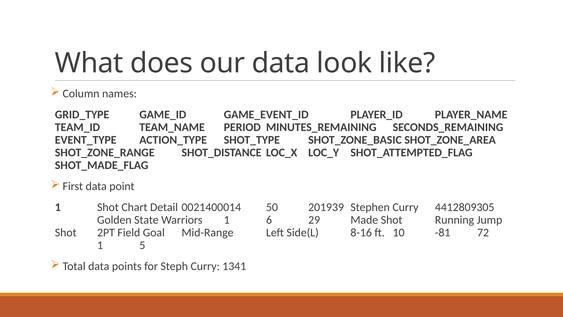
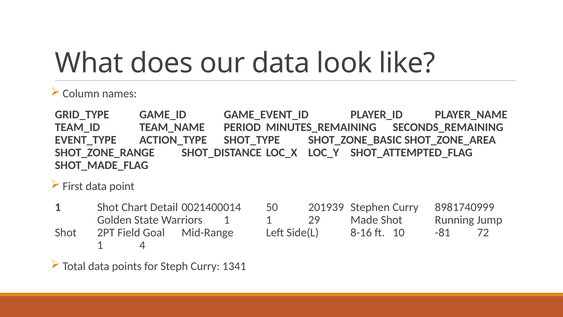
4412809305: 4412809305 -> 8981740999 (465, 207)
1 6: 6 -> 1 (269, 220)
5: 5 -> 4 (142, 245)
